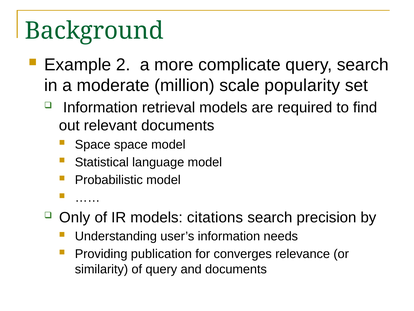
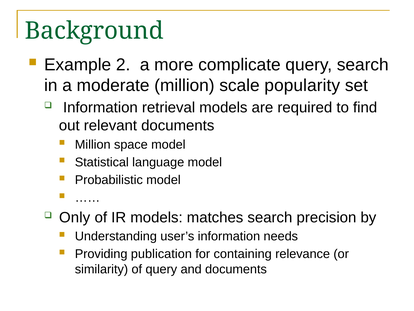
Space: Space -> Million (93, 144)
citations: citations -> matches (215, 217)
converges: converges -> containing (243, 254)
